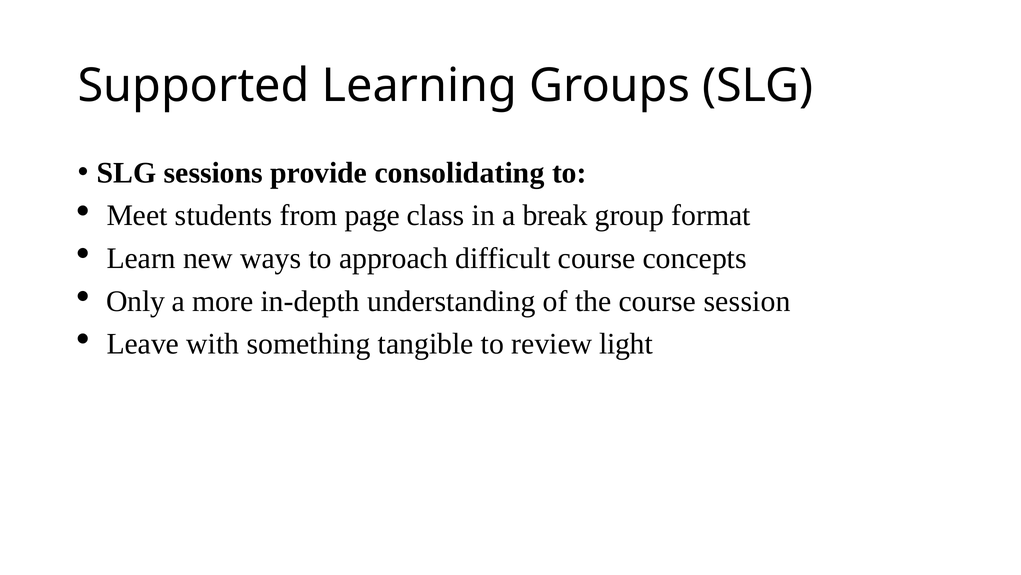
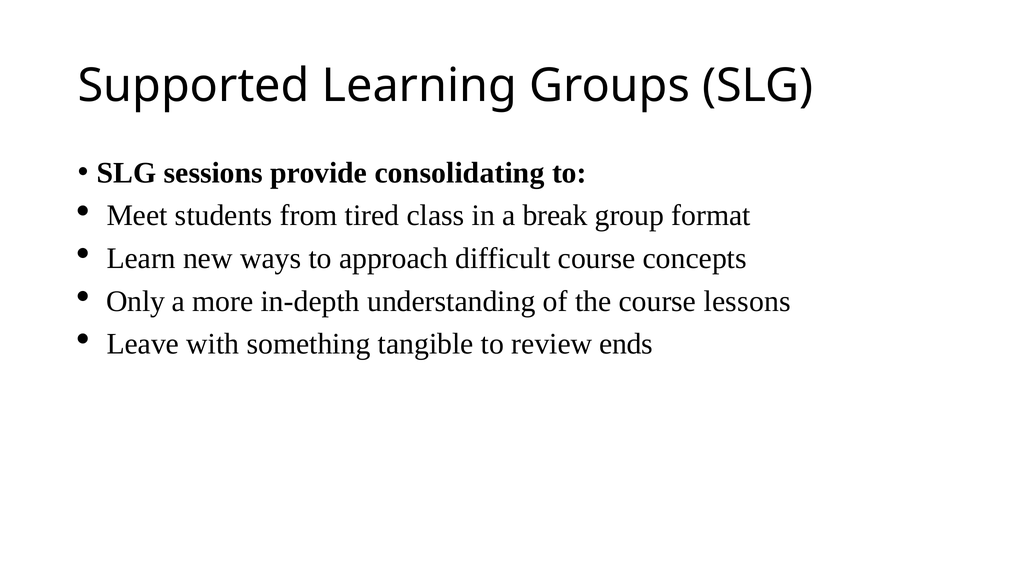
page: page -> tired (372, 215)
session: session -> lessons (747, 301)
light: light -> ends (626, 344)
